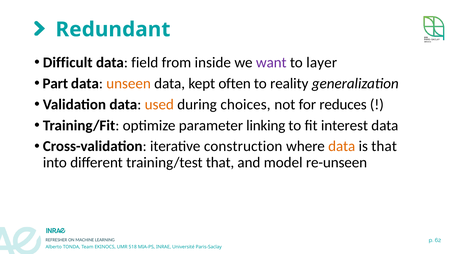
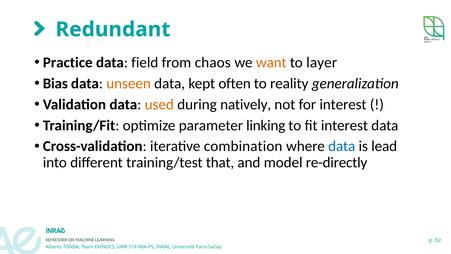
Difficult: Difficult -> Practice (68, 62)
inside: inside -> chaos (213, 62)
want colour: purple -> orange (271, 62)
Part: Part -> Bias (55, 83)
choices: choices -> natively (246, 104)
for reduces: reduces -> interest (343, 104)
construction: construction -> combination (243, 146)
data colour: orange -> blue (342, 146)
is that: that -> lead (384, 146)
re-unseen: re-unseen -> re-directly (337, 162)
